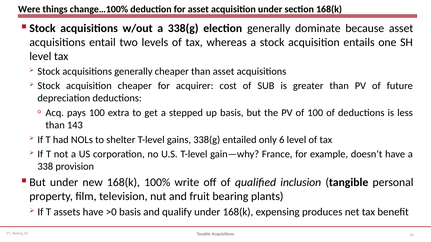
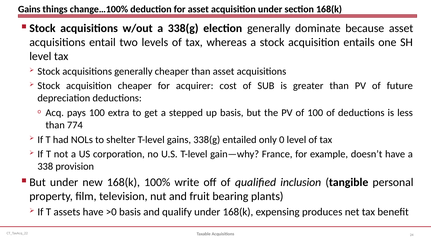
Were: Were -> Gains (29, 9)
143: 143 -> 774 (75, 125)
6: 6 -> 0 (282, 140)
